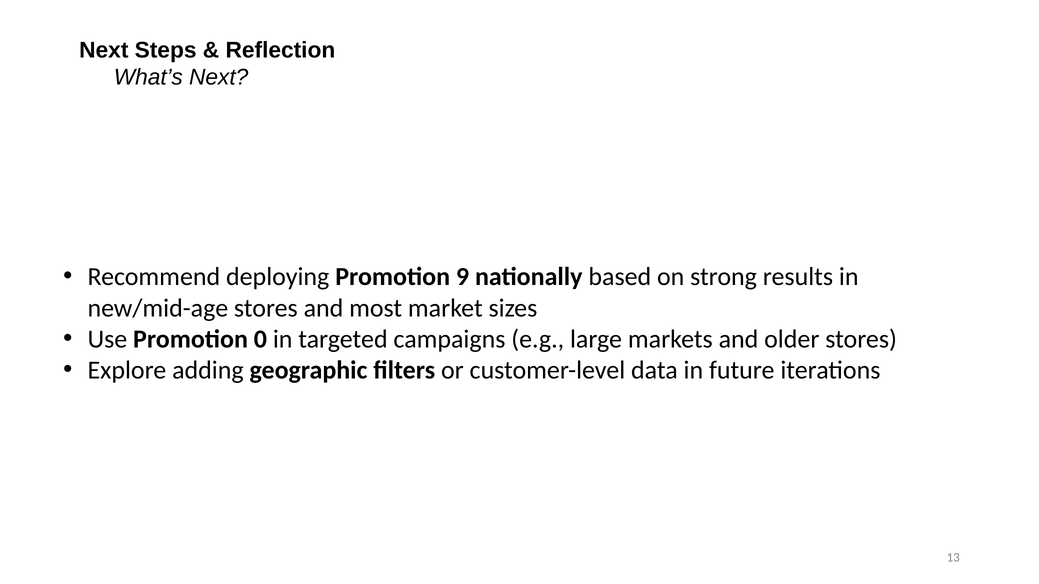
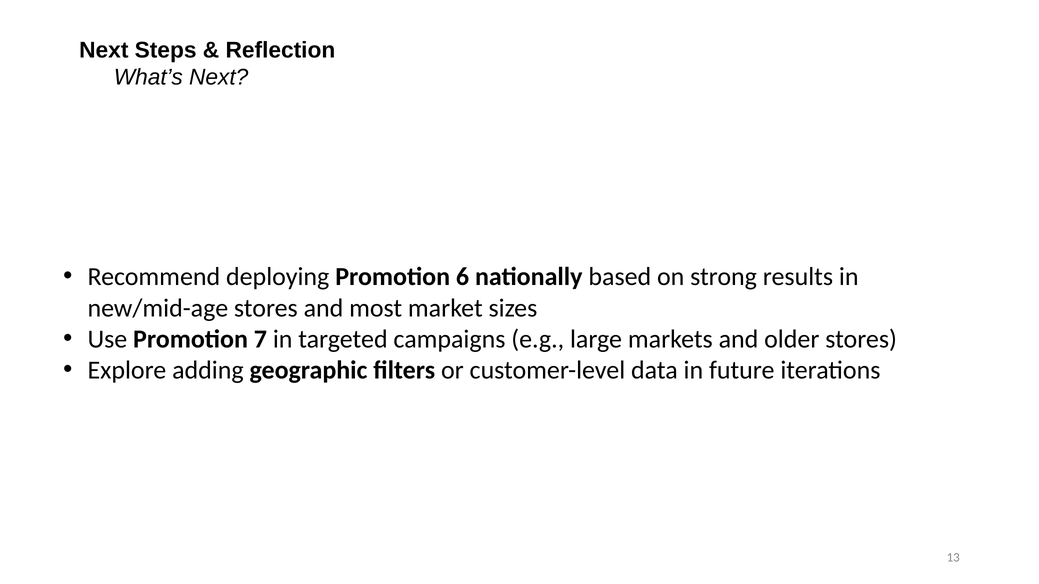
9: 9 -> 6 (463, 277)
0: 0 -> 7 (260, 339)
